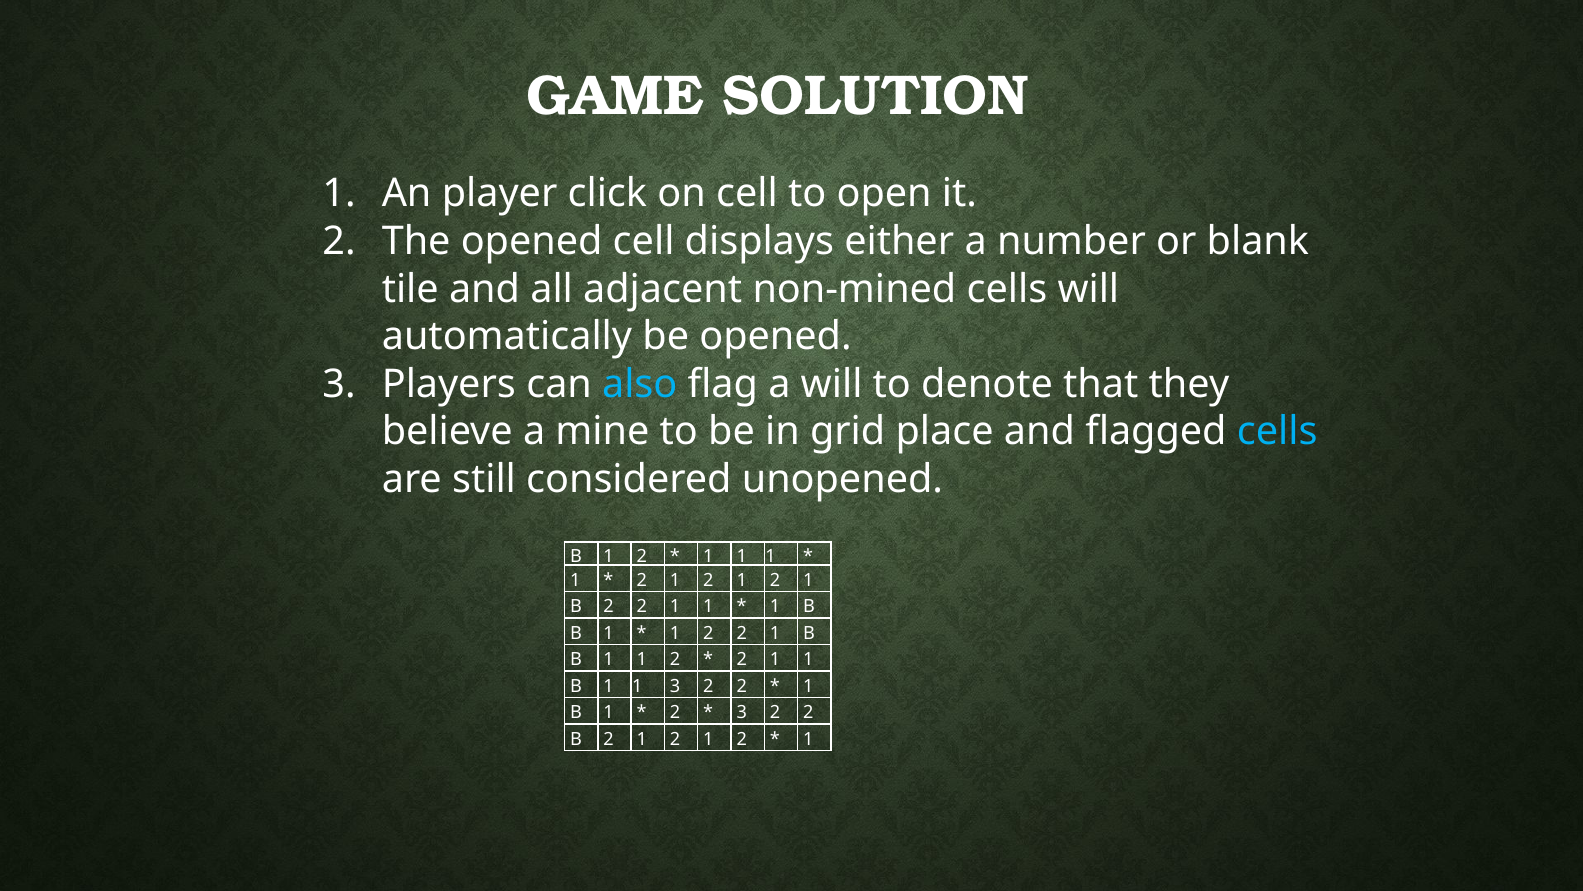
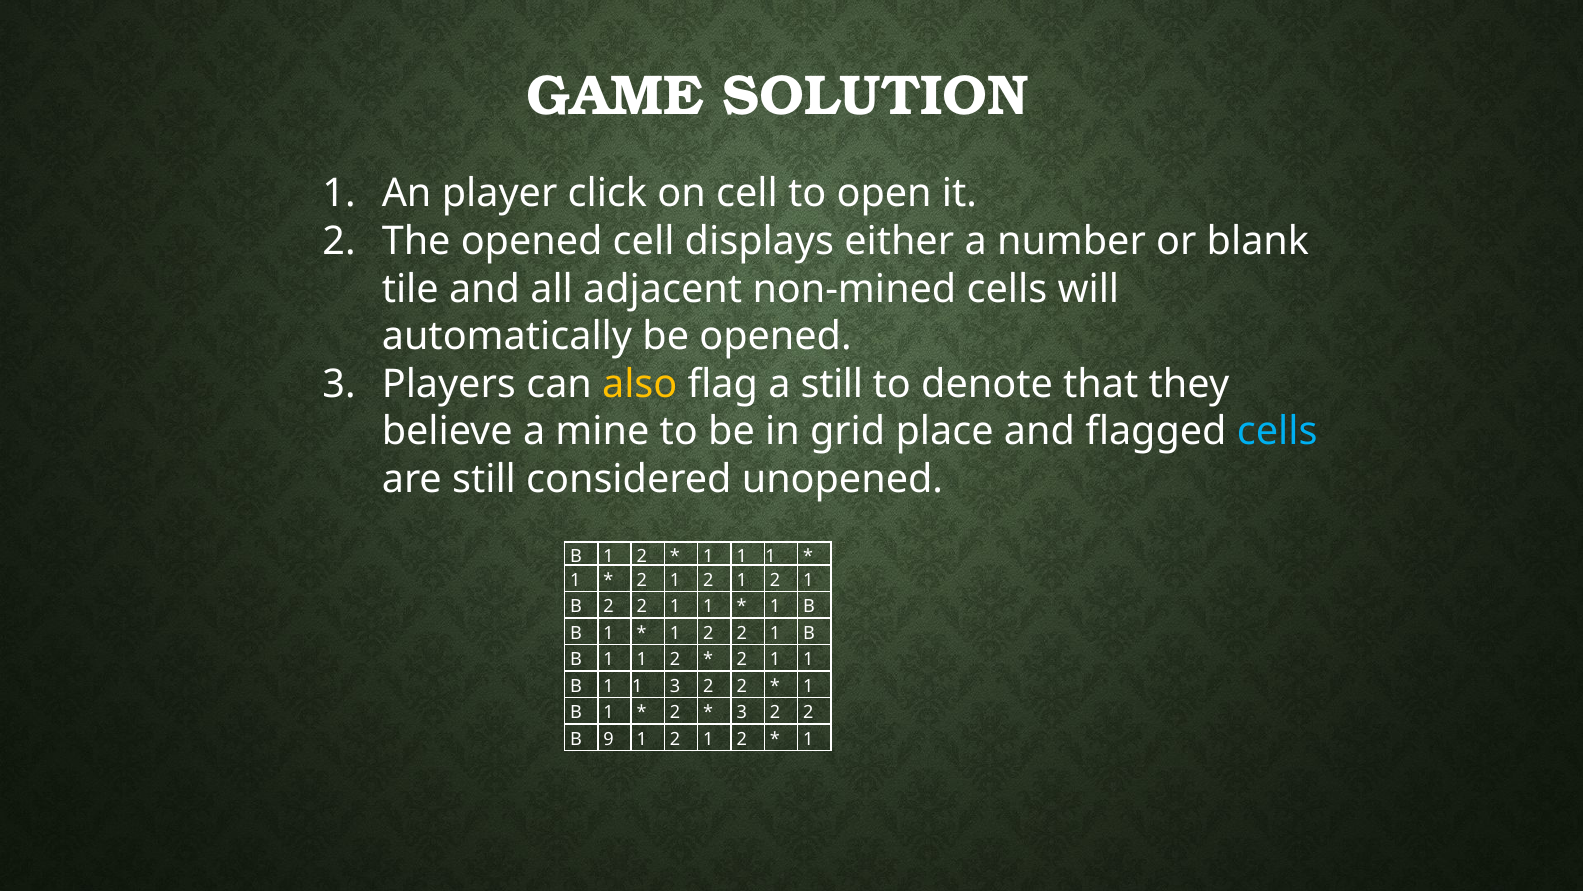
also colour: light blue -> yellow (640, 384)
a will: will -> still (832, 384)
2: 2 -> 9 (609, 739)
